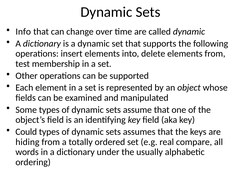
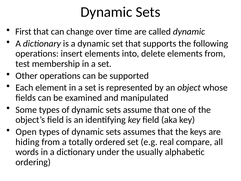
Info: Info -> First (23, 32)
Could: Could -> Open (26, 132)
